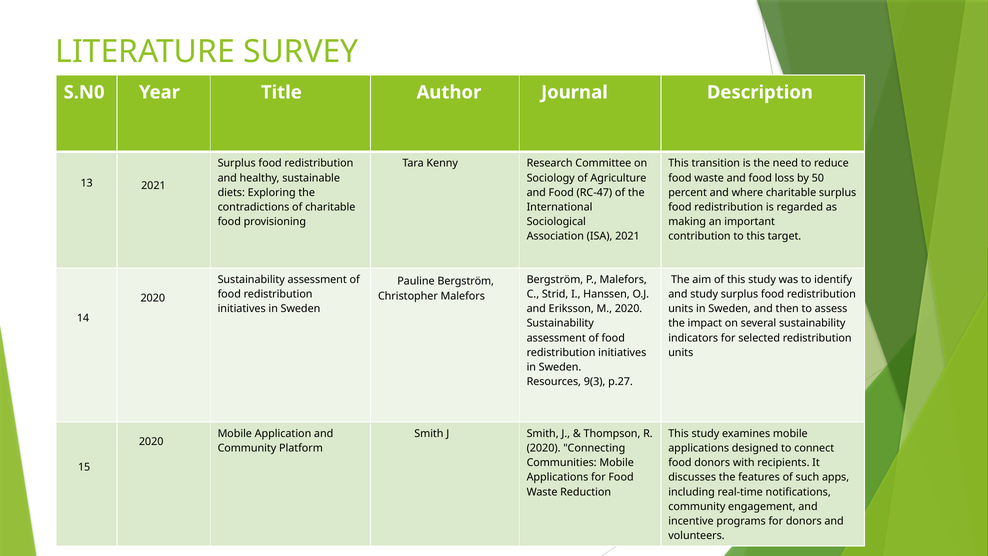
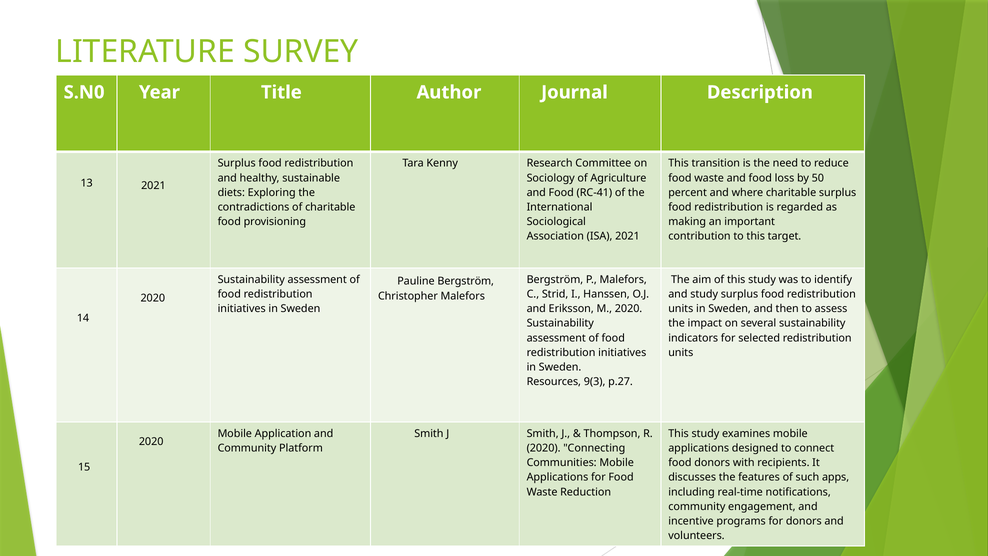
RC-47: RC-47 -> RC-41 (594, 193)
